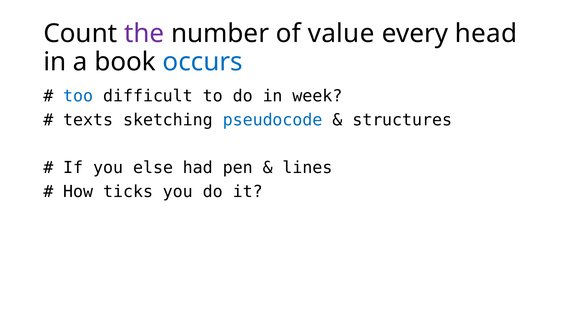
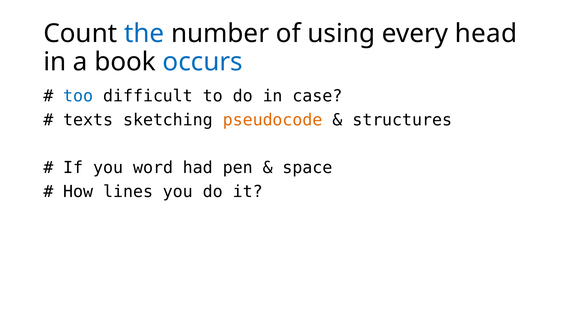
the colour: purple -> blue (144, 34)
value: value -> using (341, 34)
week: week -> case (318, 96)
pseudocode colour: blue -> orange (273, 120)
else: else -> word (153, 168)
lines: lines -> space (308, 168)
ticks: ticks -> lines (128, 192)
